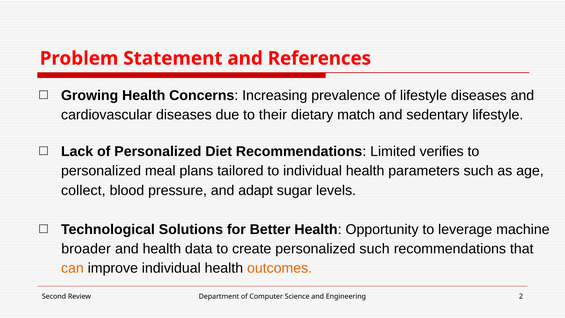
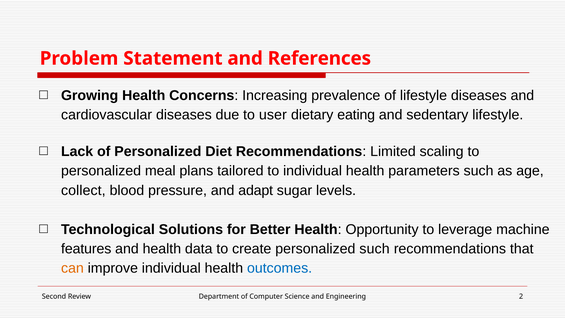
their: their -> user (273, 115)
match: match -> eating (356, 115)
verifies: verifies -> scaling (442, 151)
broader: broader -> features (86, 249)
outcomes colour: orange -> blue (280, 268)
